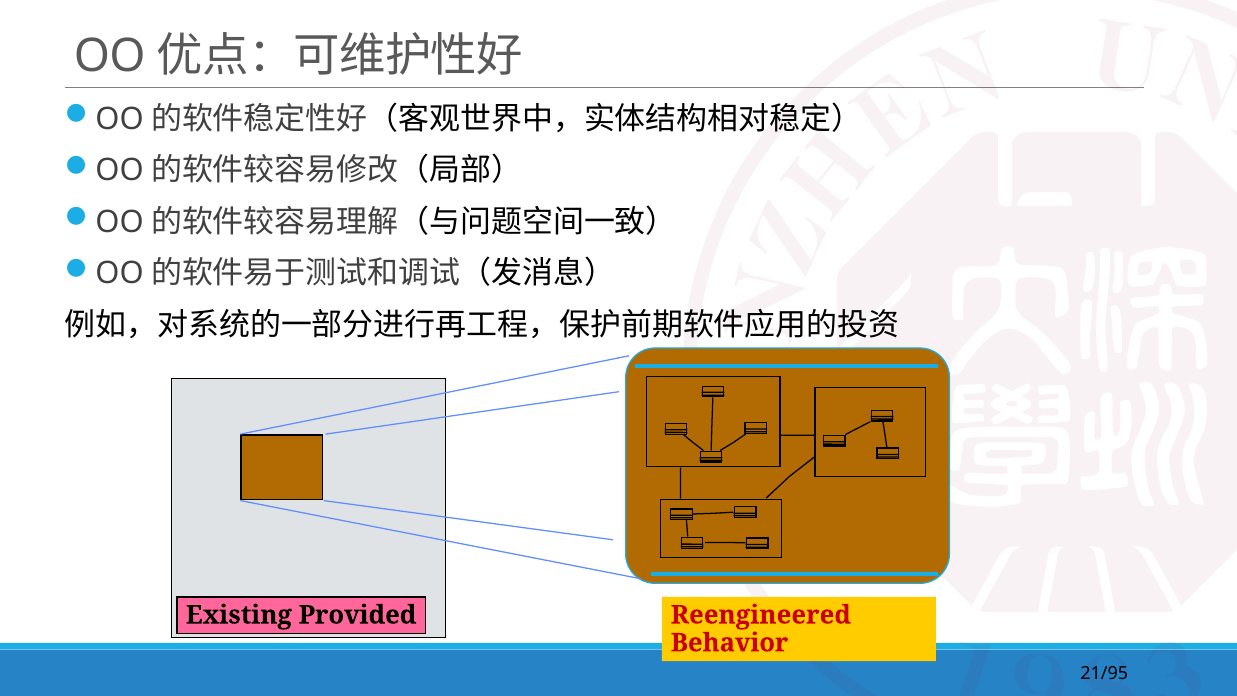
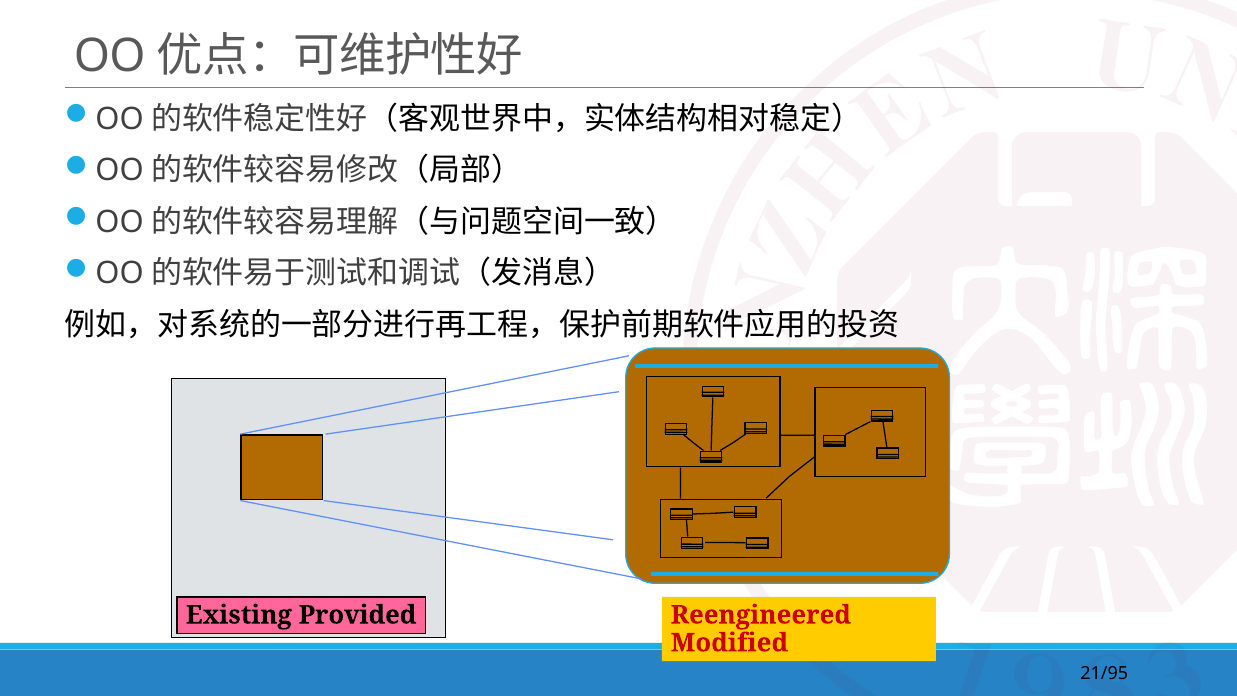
Behavior: Behavior -> Modified (729, 643)
